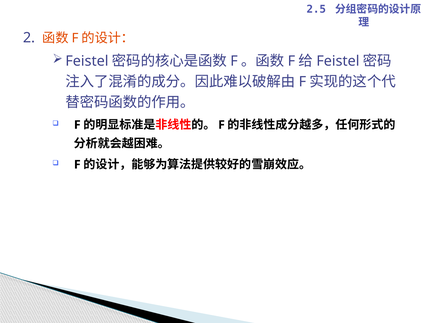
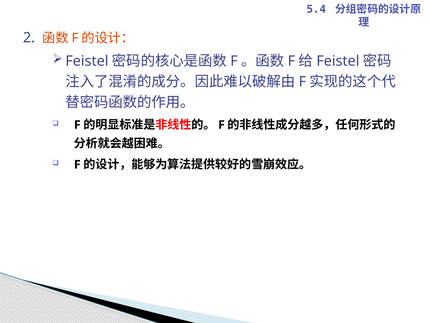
2.5: 2.5 -> 5.4 (316, 9)
